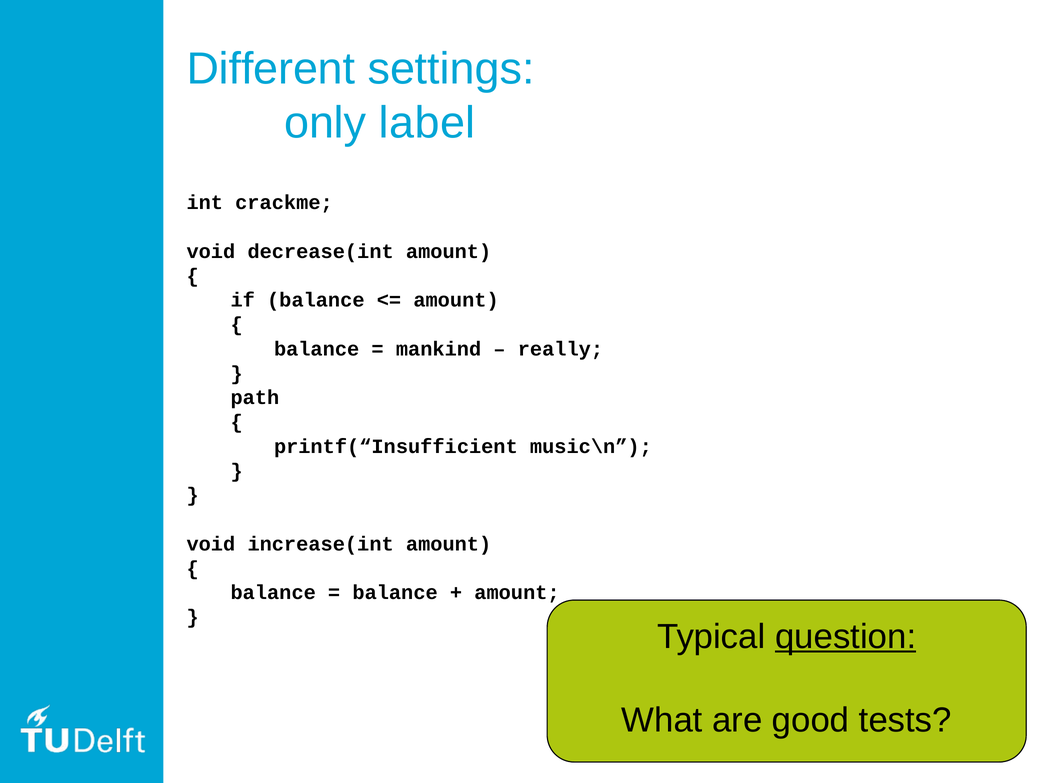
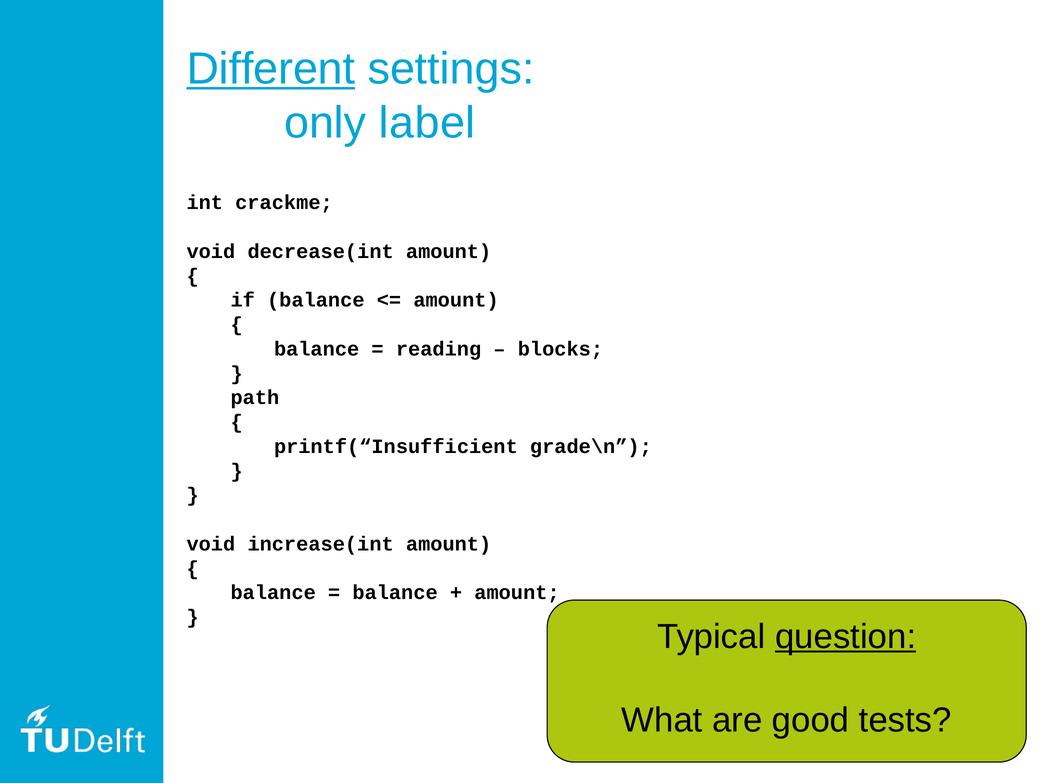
Different underline: none -> present (271, 69)
mankind: mankind -> reading (439, 349)
really: really -> blocks (560, 349)
music\n: music\n -> grade\n (591, 446)
